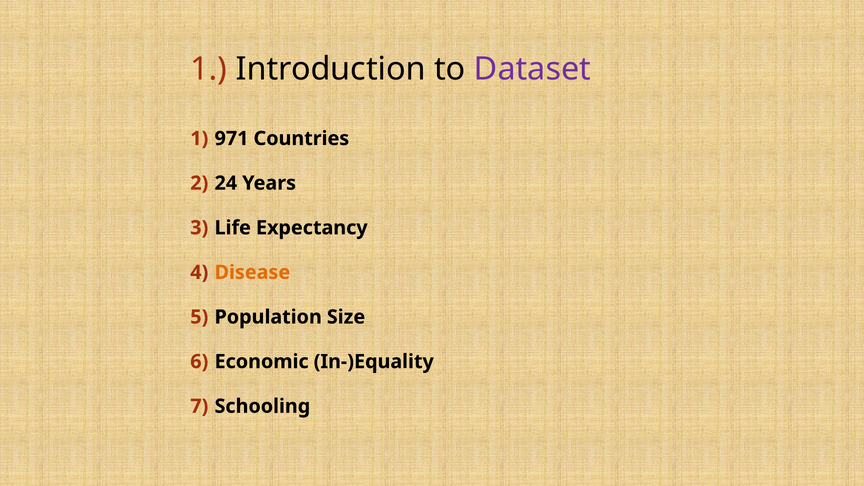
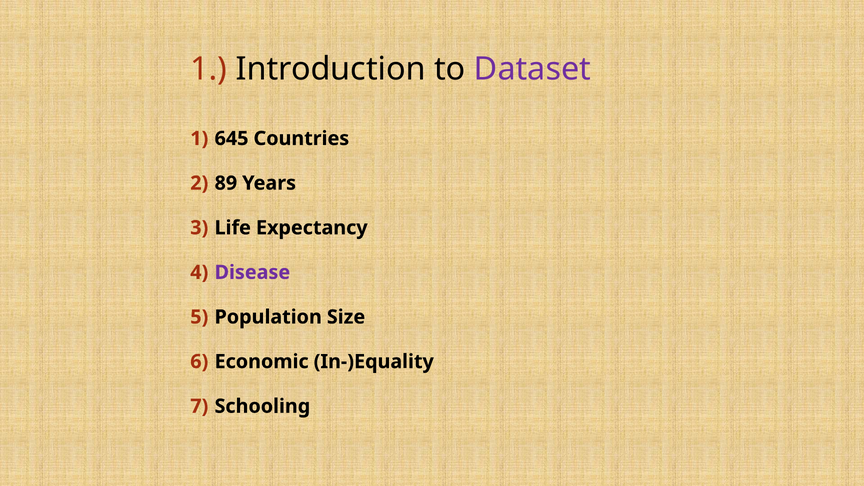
971: 971 -> 645 (232, 139)
24: 24 -> 89 (226, 183)
Disease colour: orange -> purple (252, 272)
